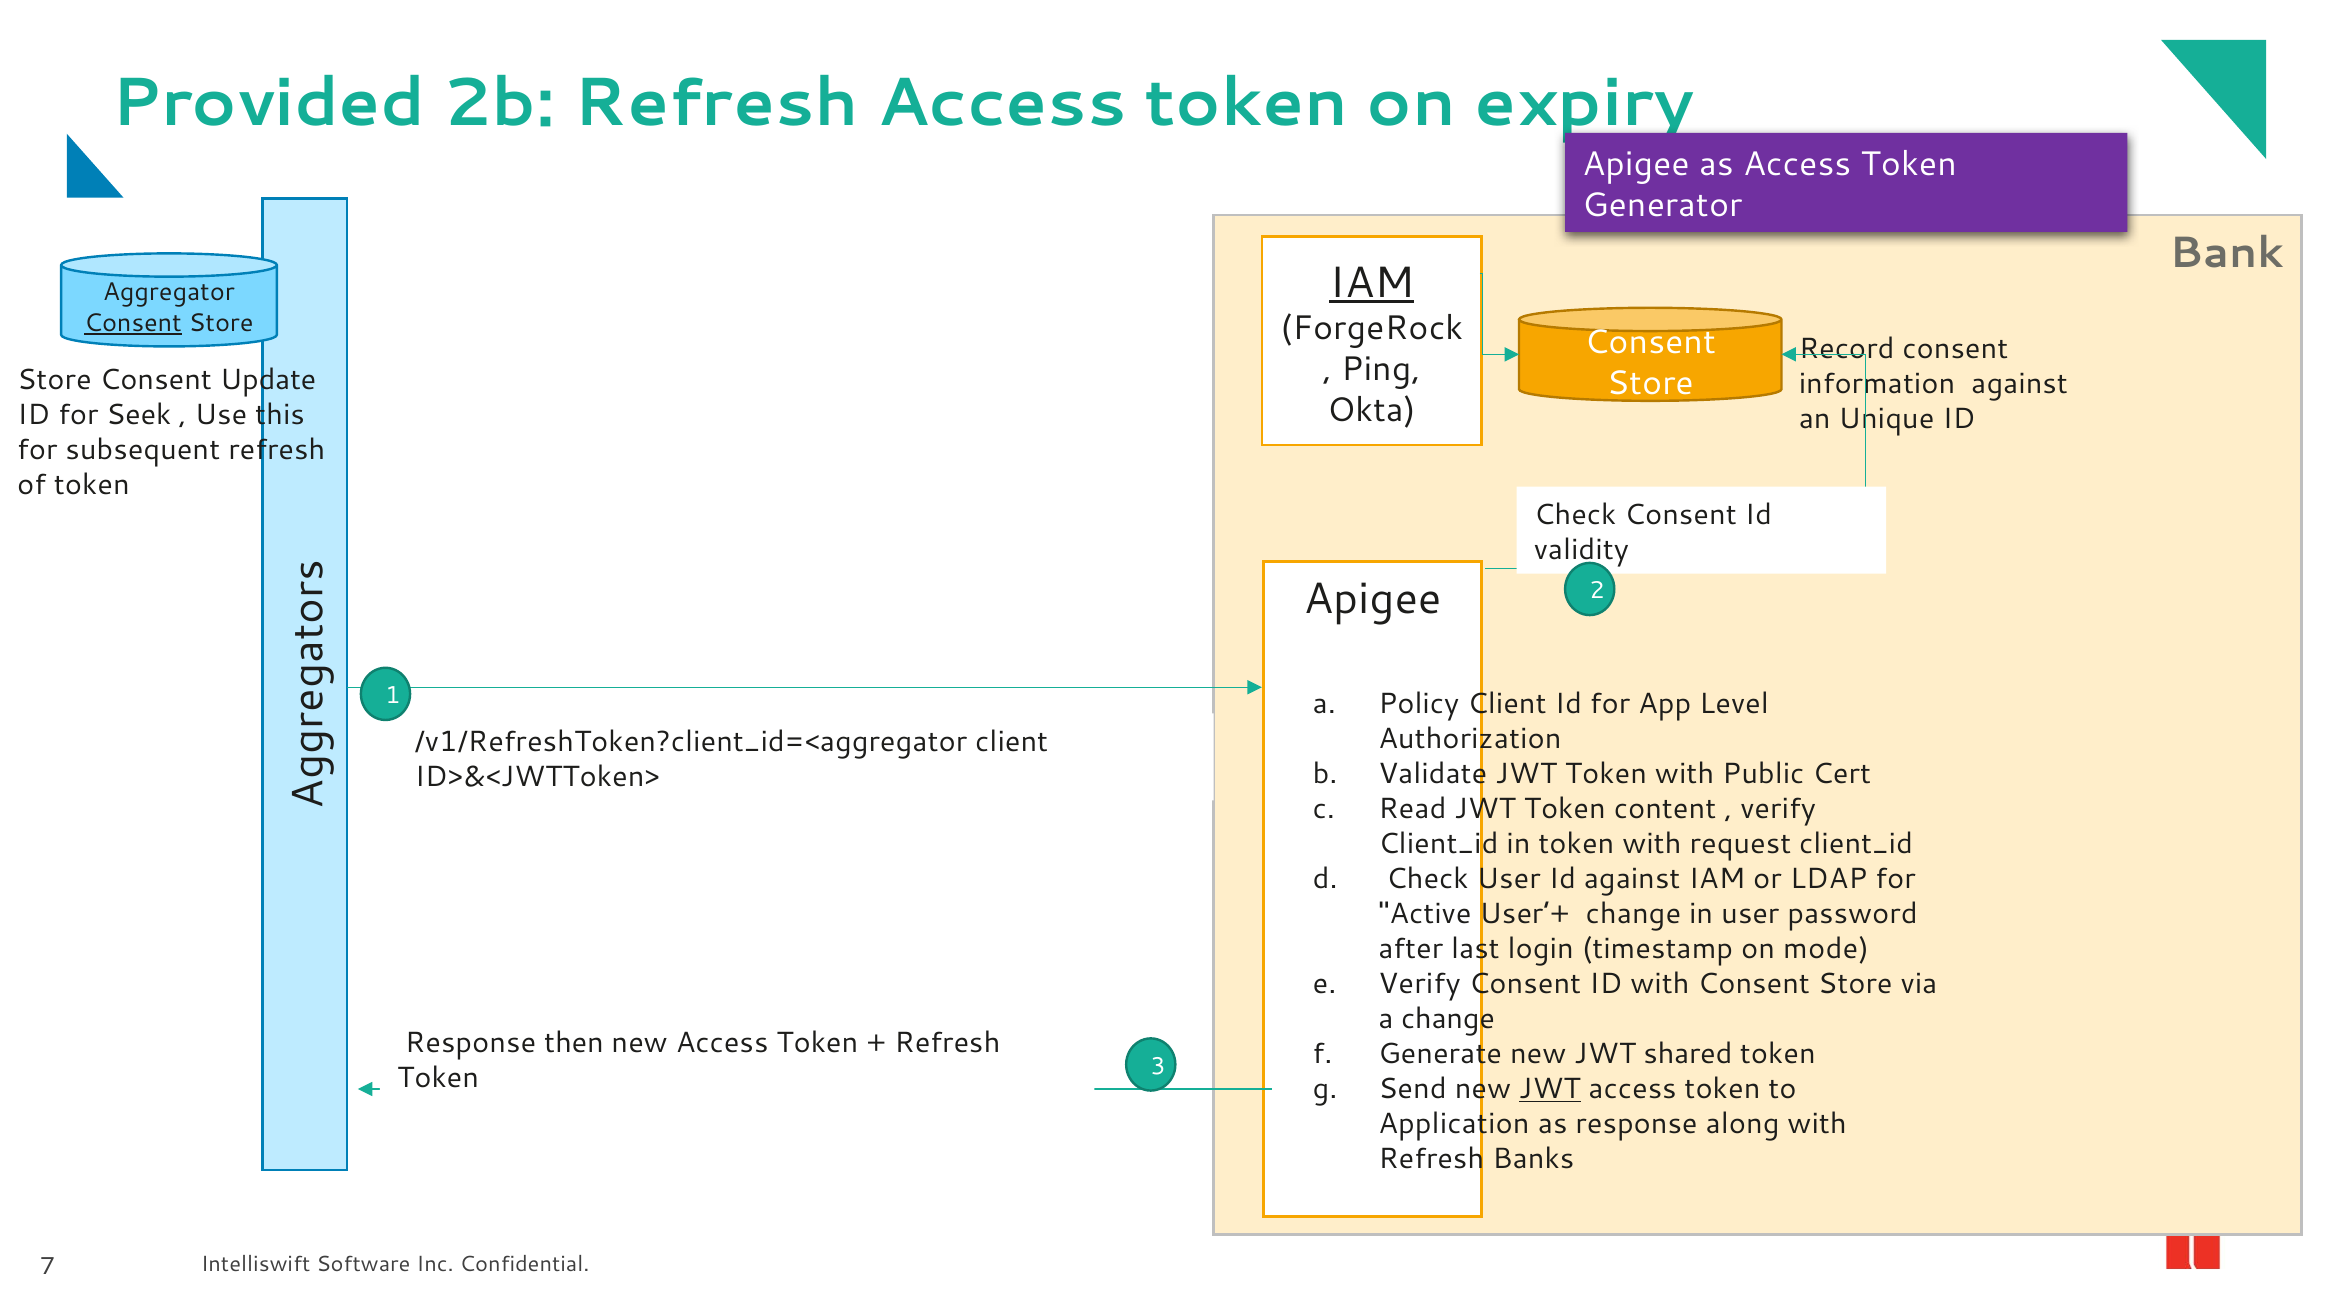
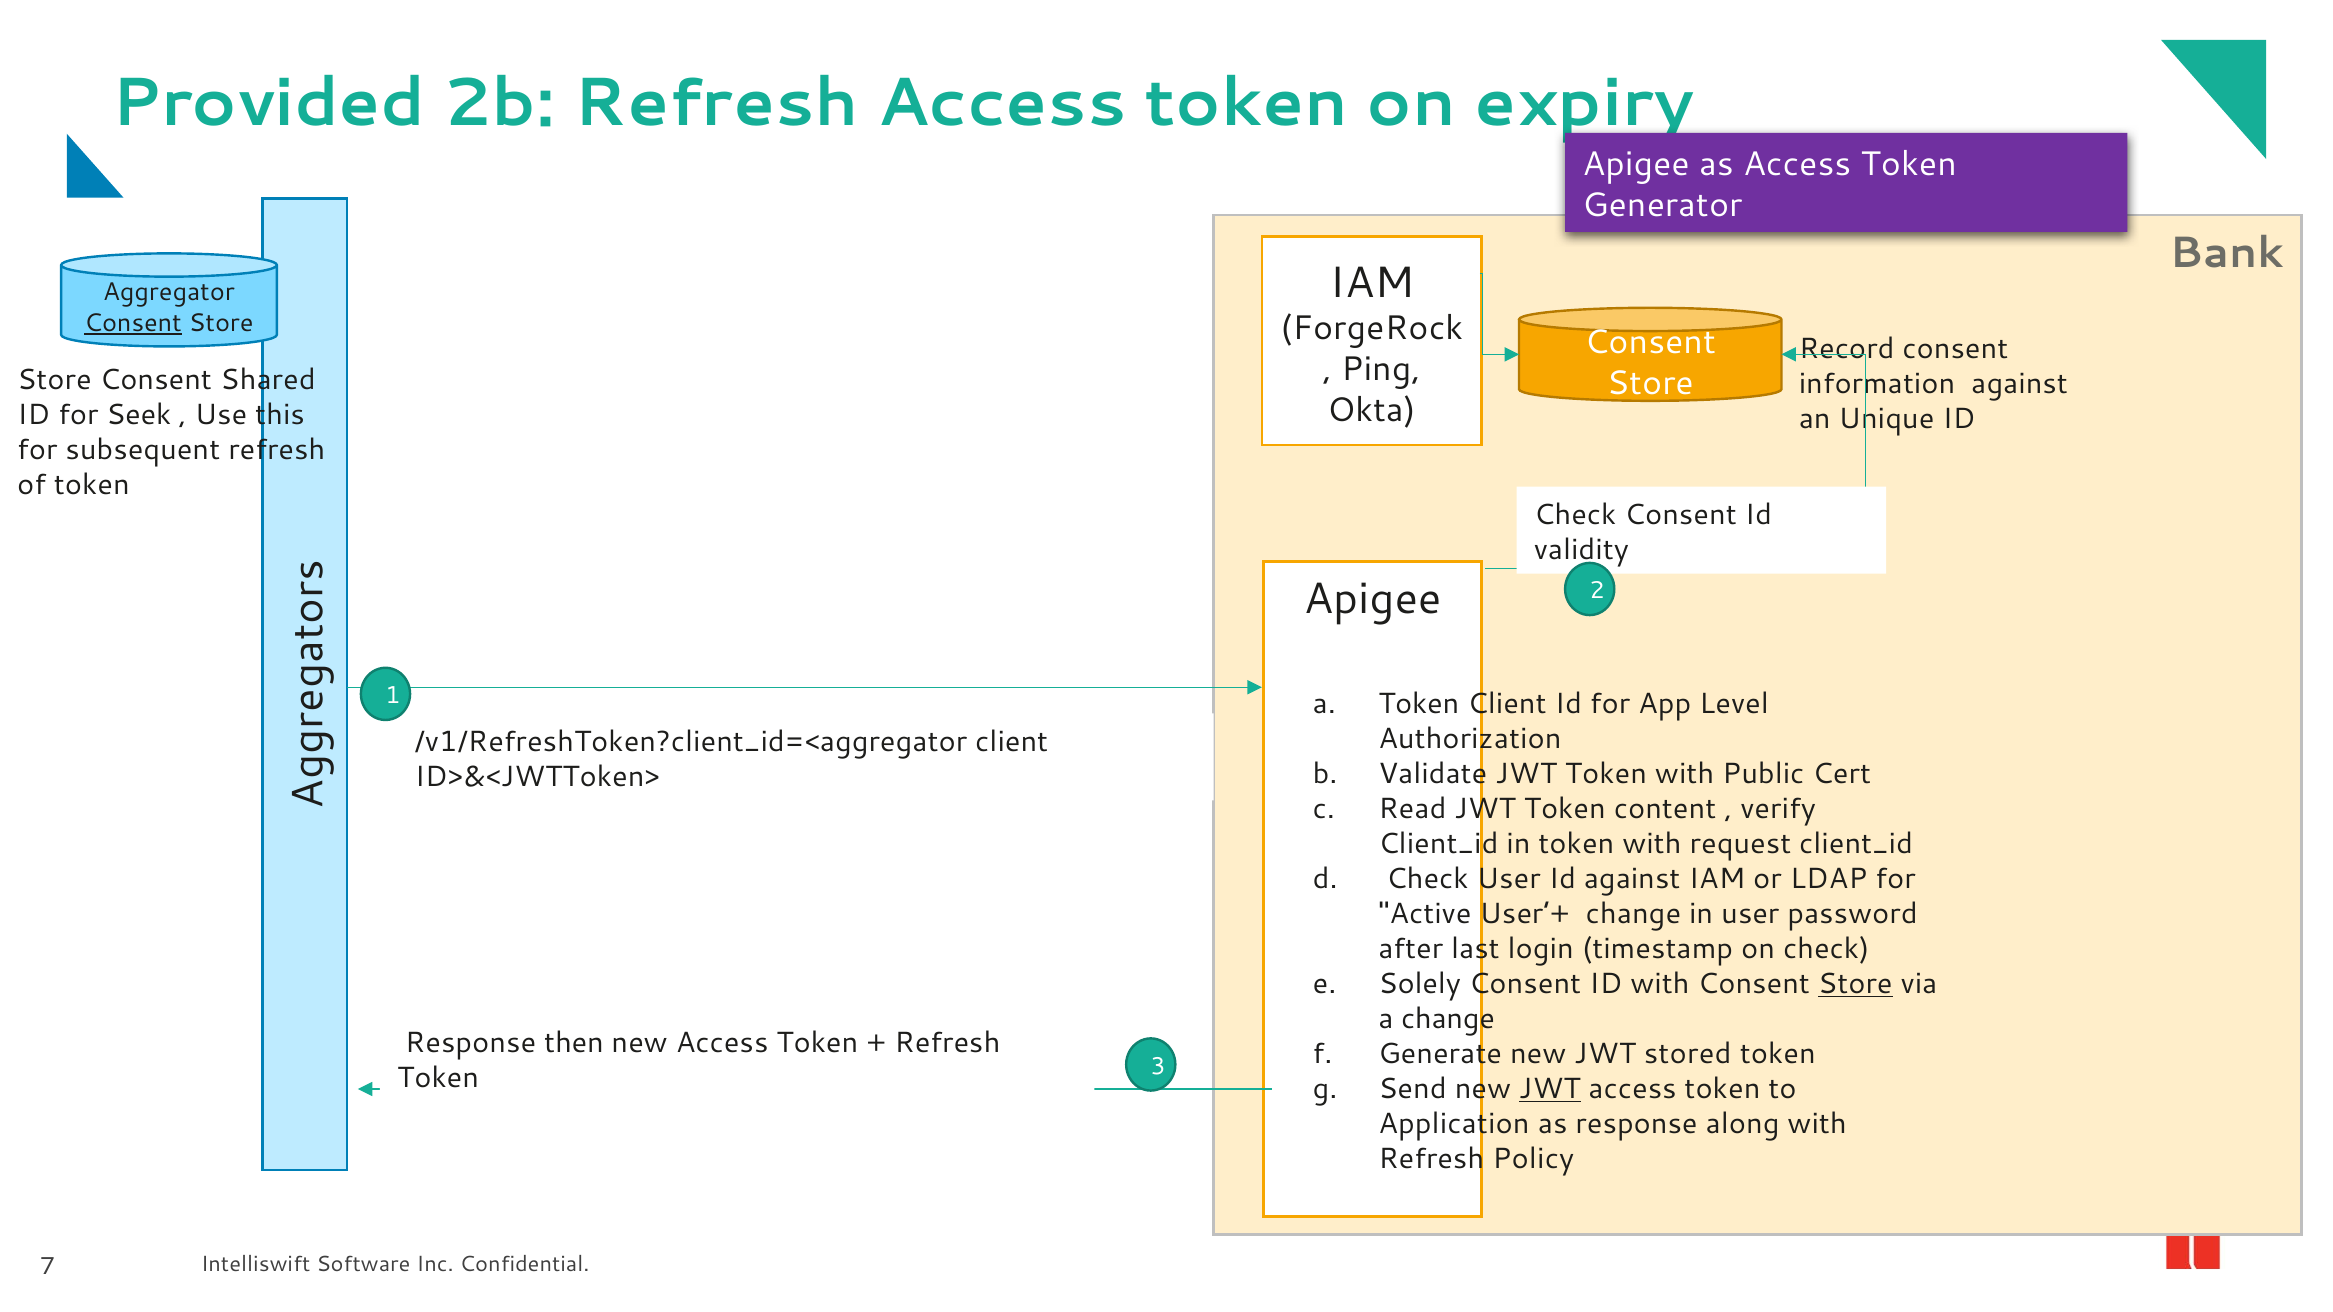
IAM underline: present -> none (1372, 283)
Update: Update -> Shared (268, 380)
a Policy: Policy -> Token (1419, 704)
on mode: mode -> check (1826, 949)
Verify: Verify -> Solely (1420, 984)
Store underline: none -> present (1855, 984)
shared: shared -> stored (1688, 1054)
Banks: Banks -> Policy (1533, 1159)
